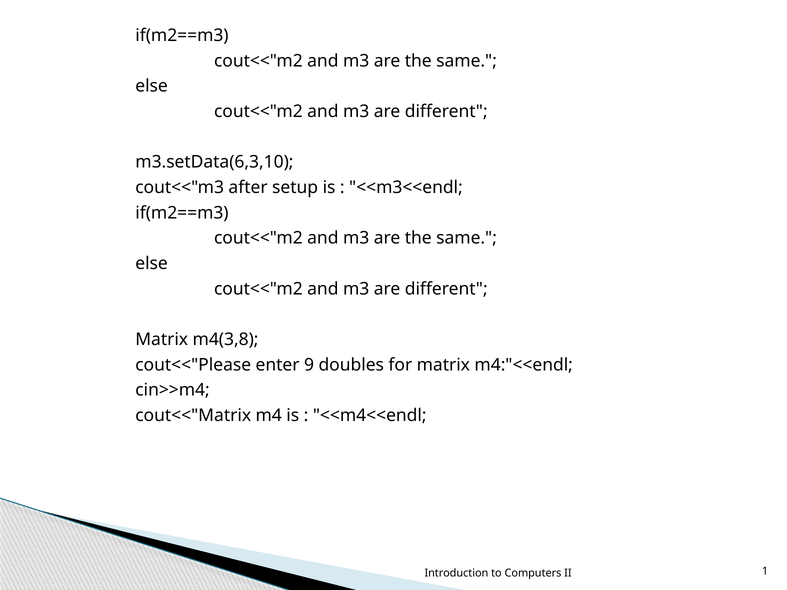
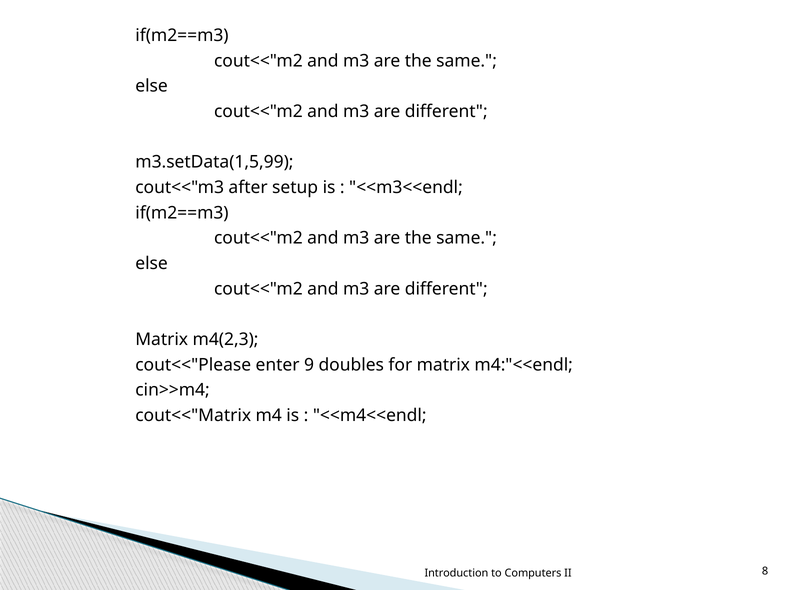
m3.setData(6,3,10: m3.setData(6,3,10 -> m3.setData(1,5,99 (214, 162)
m4(3,8: m4(3,8 -> m4(2,3 (226, 340)
1: 1 -> 8 (765, 572)
